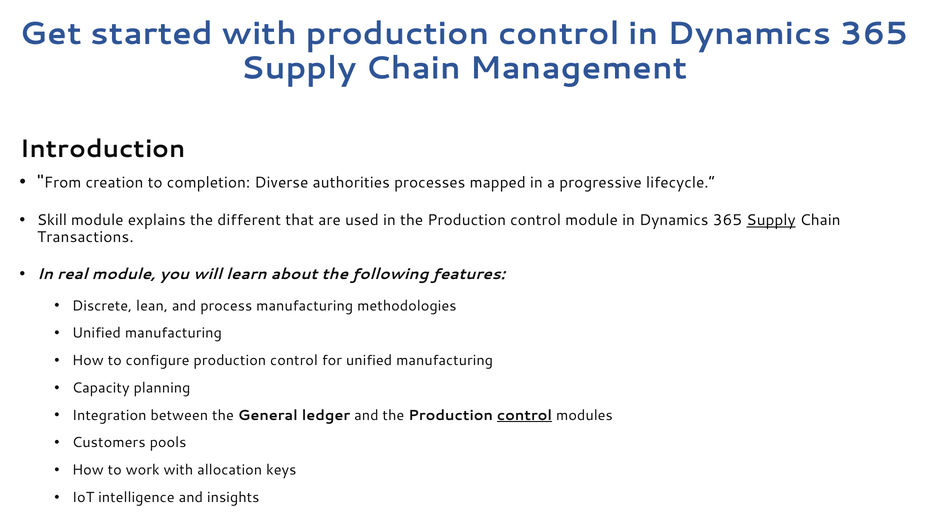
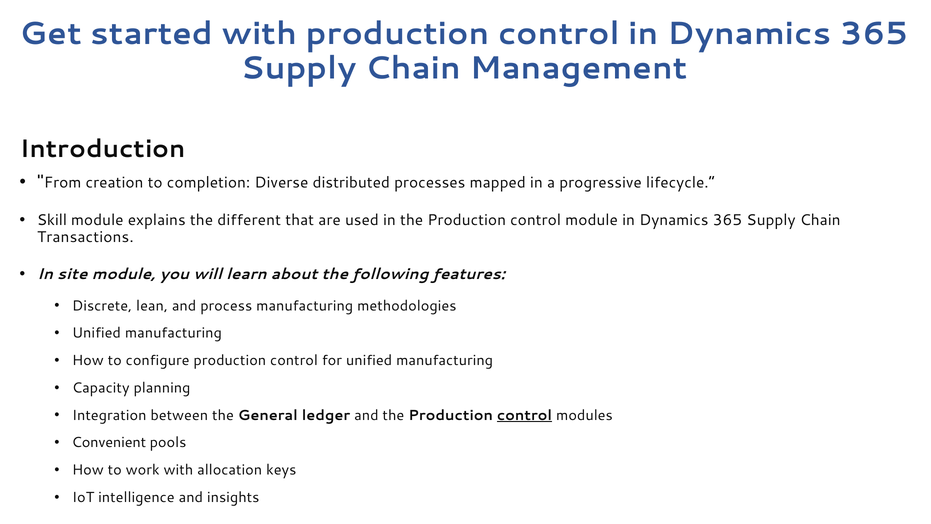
authorities: authorities -> distributed (351, 183)
Supply underline: present -> none (771, 220)
real: real -> site (72, 274)
Customers: Customers -> Convenient (109, 442)
